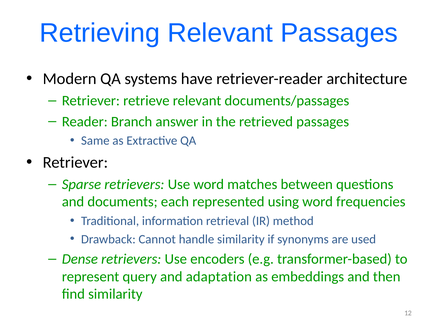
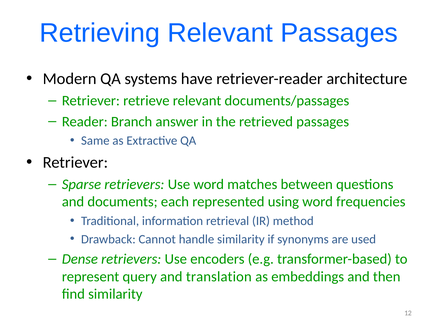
adaptation: adaptation -> translation (219, 277)
